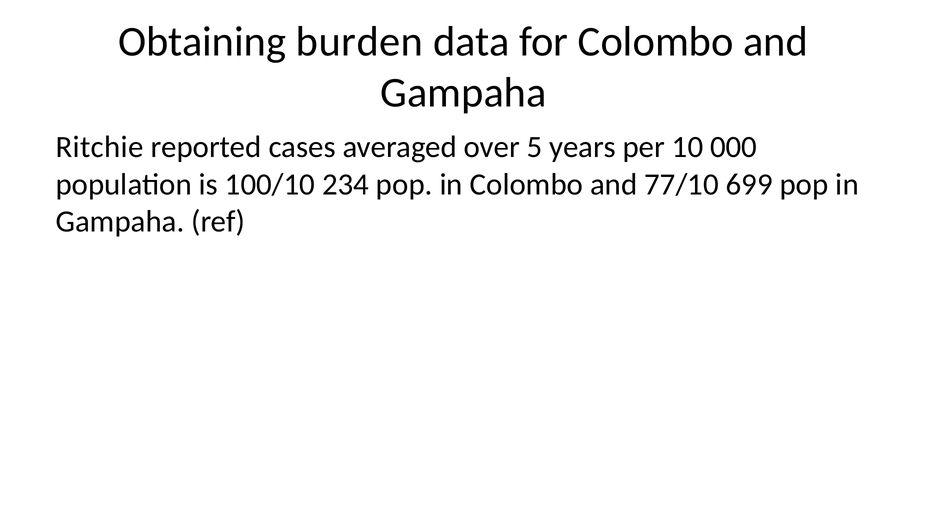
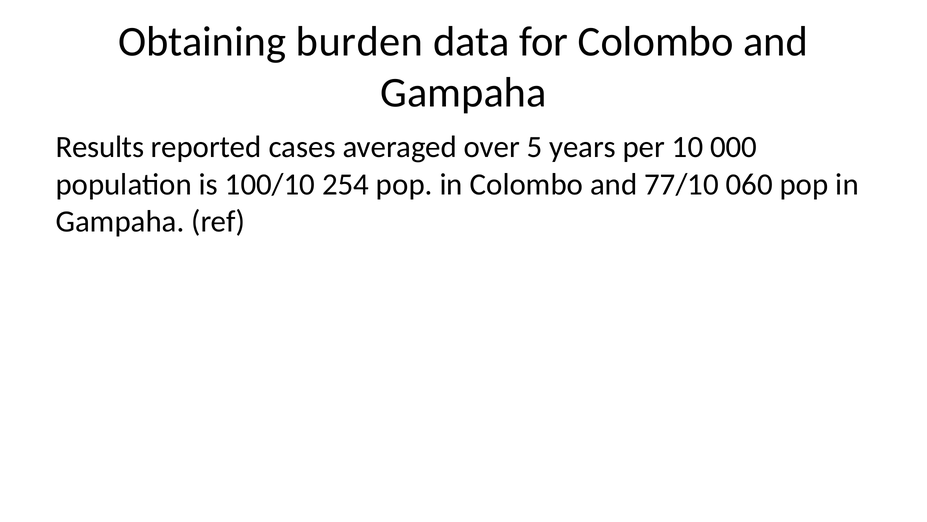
Ritchie: Ritchie -> Results (100, 147)
234: 234 -> 254 (346, 184)
699: 699 -> 060 (749, 184)
